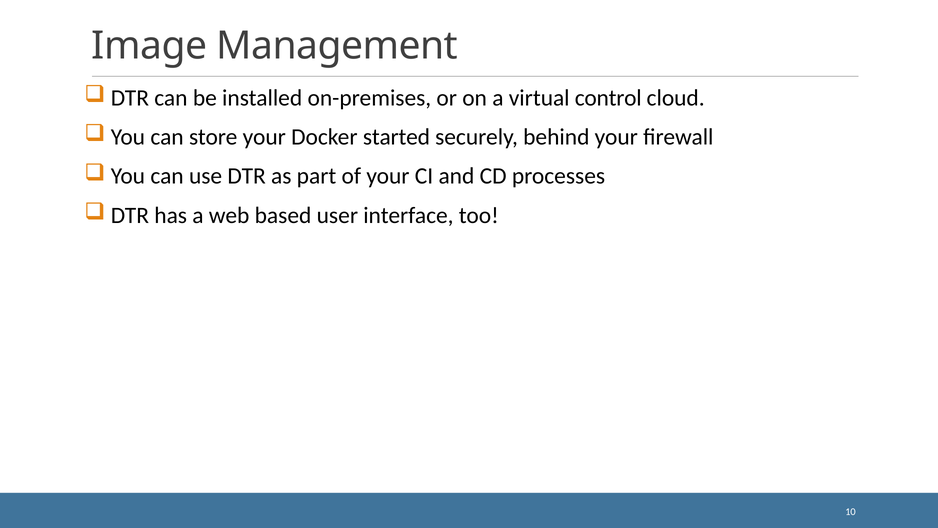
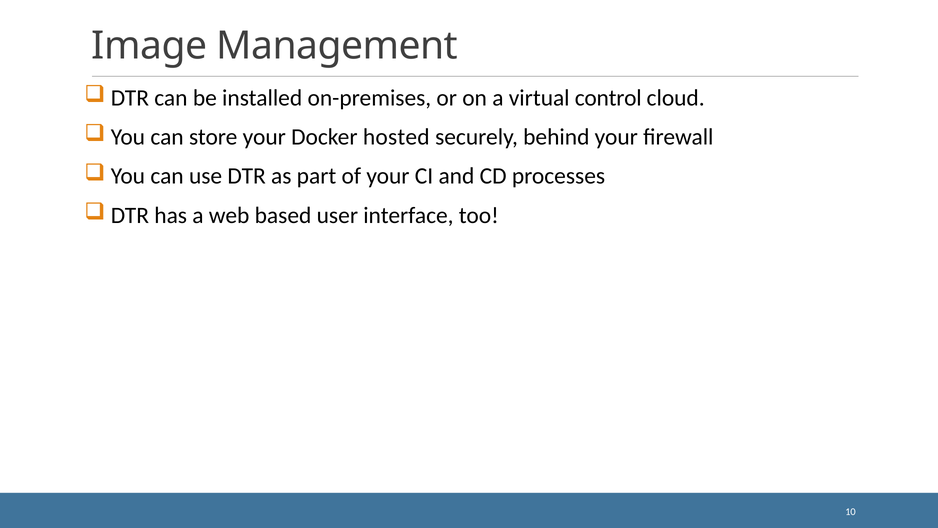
started: started -> hosted (396, 137)
